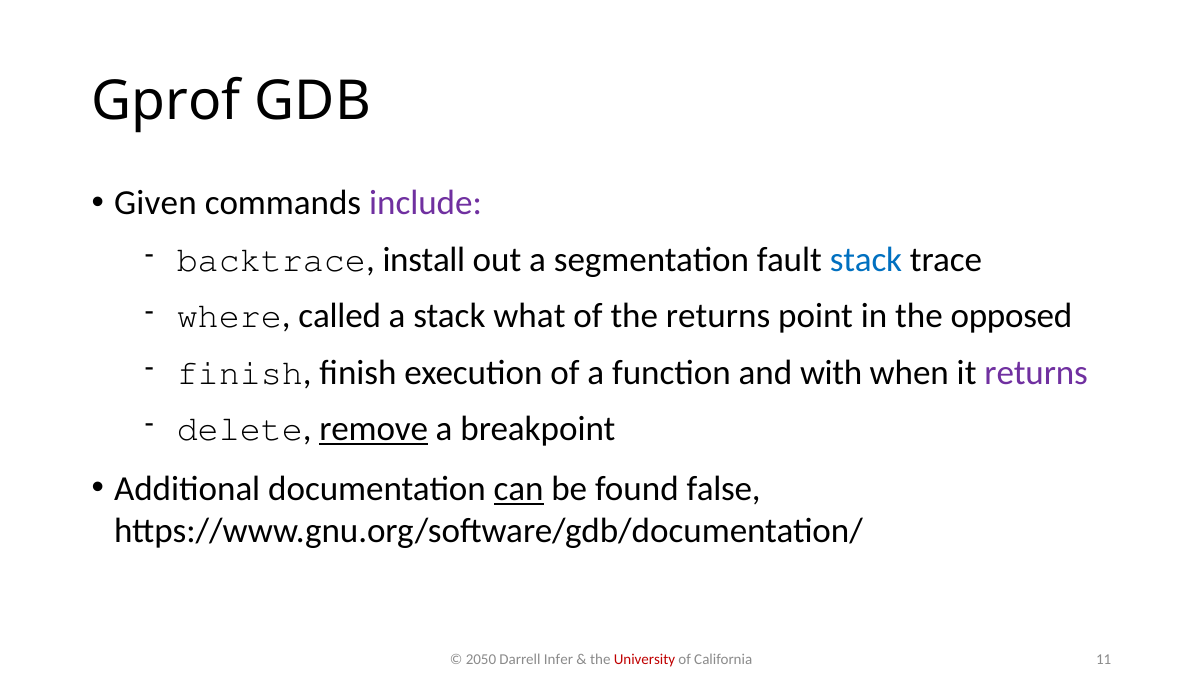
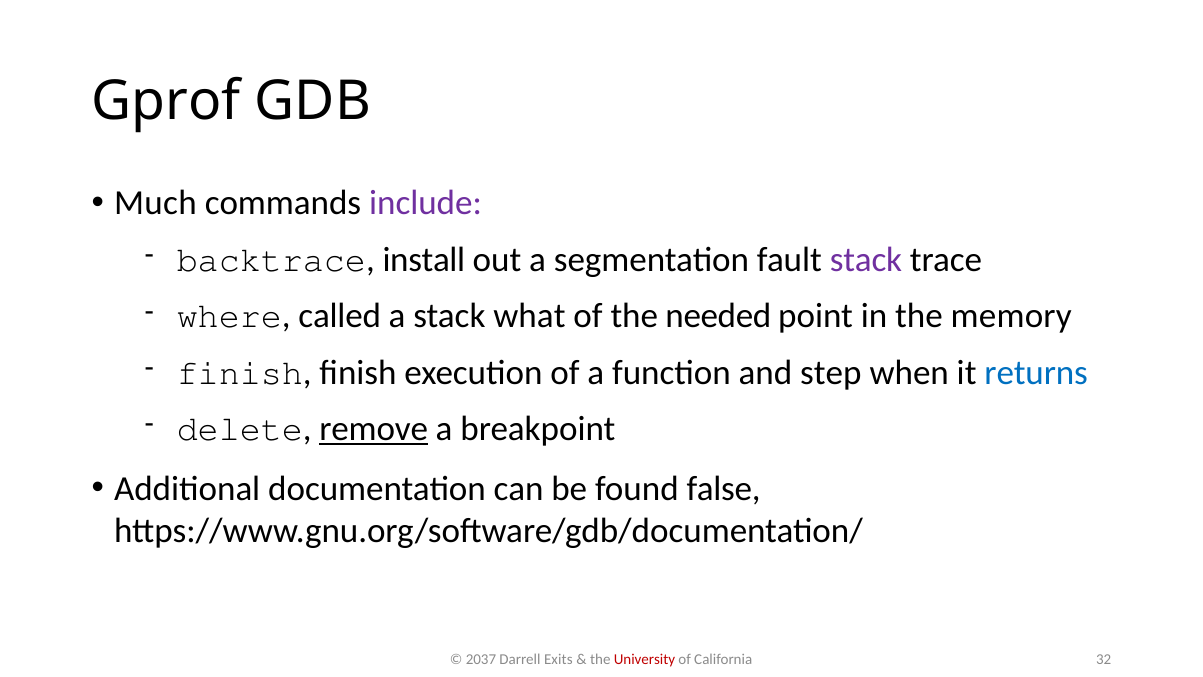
Given: Given -> Much (155, 203)
stack colour: blue -> purple (866, 260)
the returns: returns -> needed (718, 316)
opposed: opposed -> memory (1011, 316)
with: with -> step (831, 372)
returns colour: purple -> blue (1036, 372)
can underline: present -> none (519, 488)
2050: 2050 -> 2037 (481, 659)
Infer: Infer -> Exits (558, 659)
11: 11 -> 32 (1104, 659)
